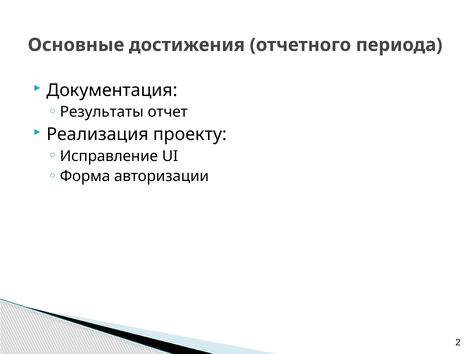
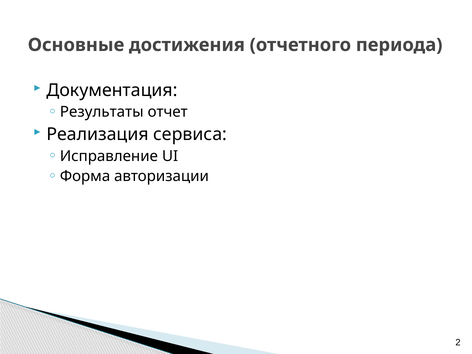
проекту: проекту -> сервиса (190, 134)
